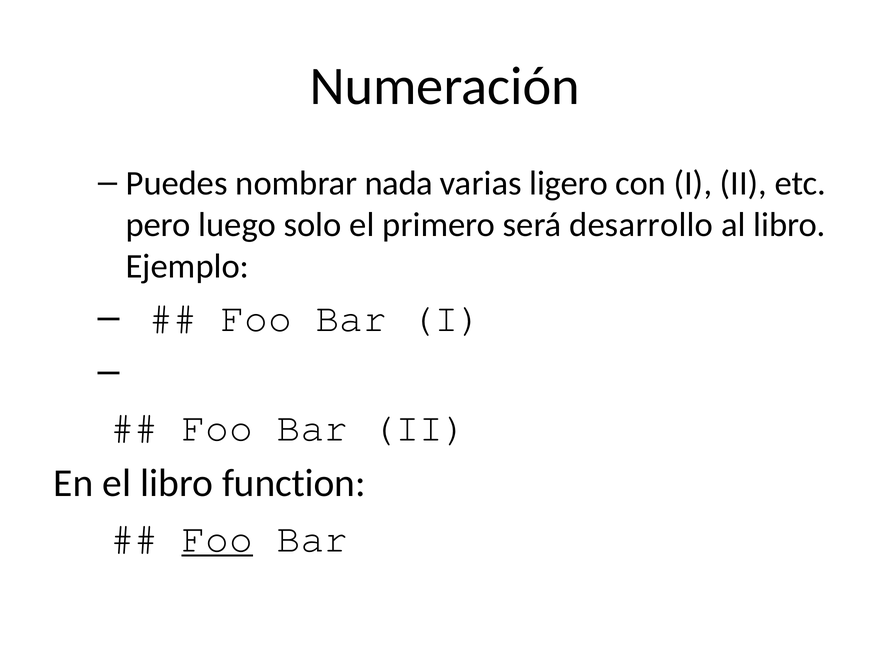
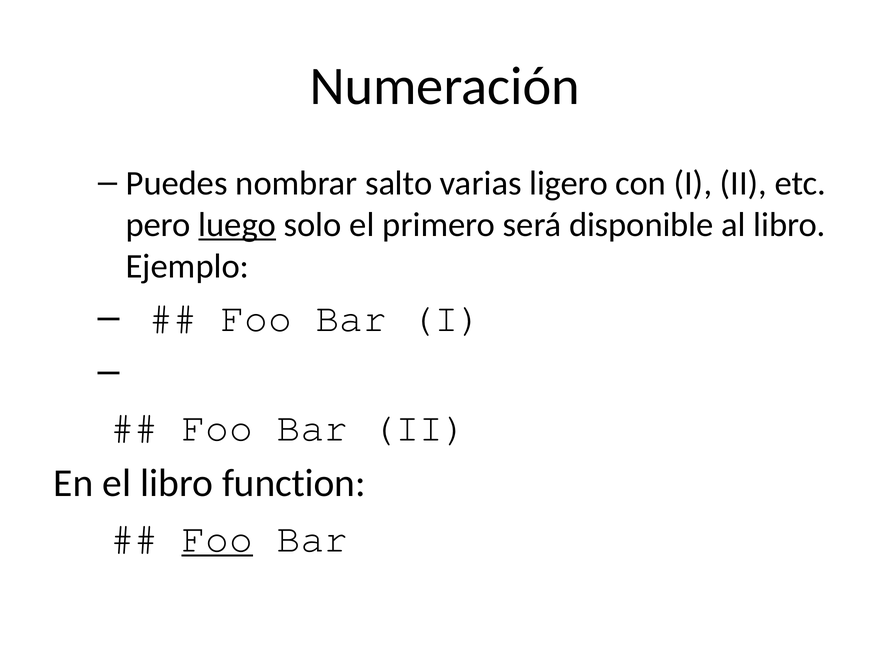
nada: nada -> salto (399, 183)
luego underline: none -> present (237, 225)
desarrollo: desarrollo -> disponible (641, 225)
